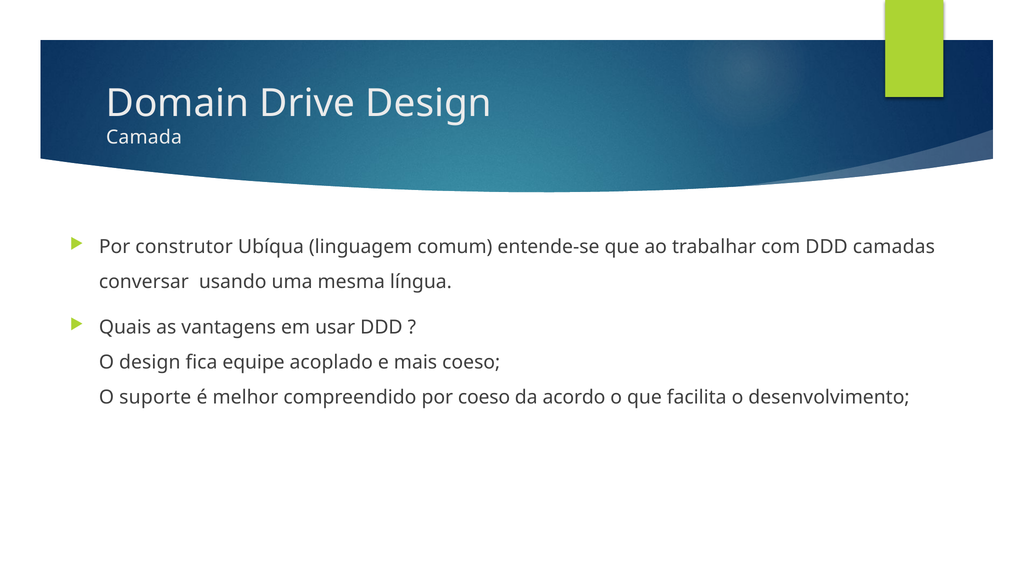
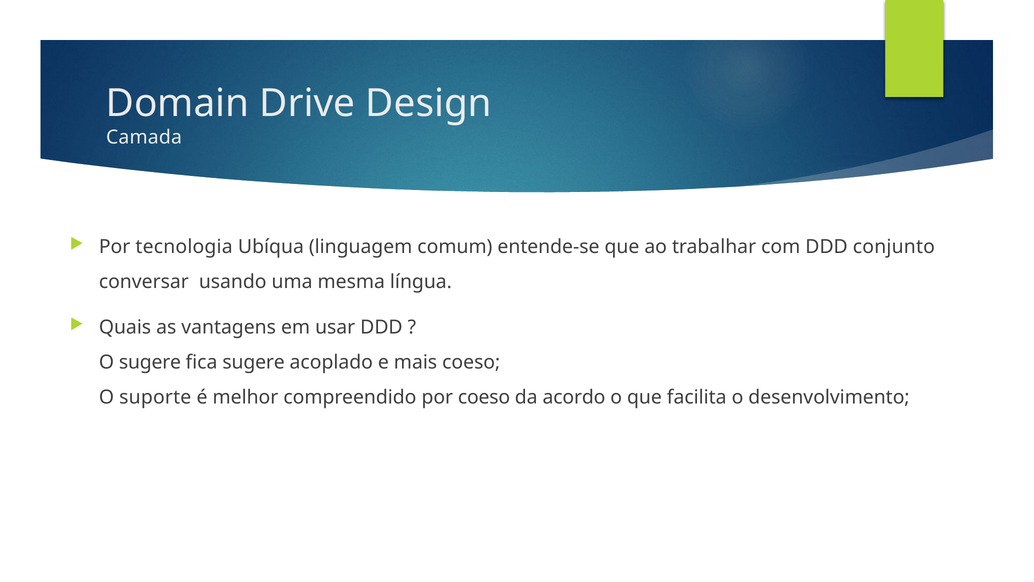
construtor: construtor -> tecnologia (184, 247)
camadas: camadas -> conjunto (894, 247)
O design: design -> sugere (150, 362)
fica equipe: equipe -> sugere (254, 362)
